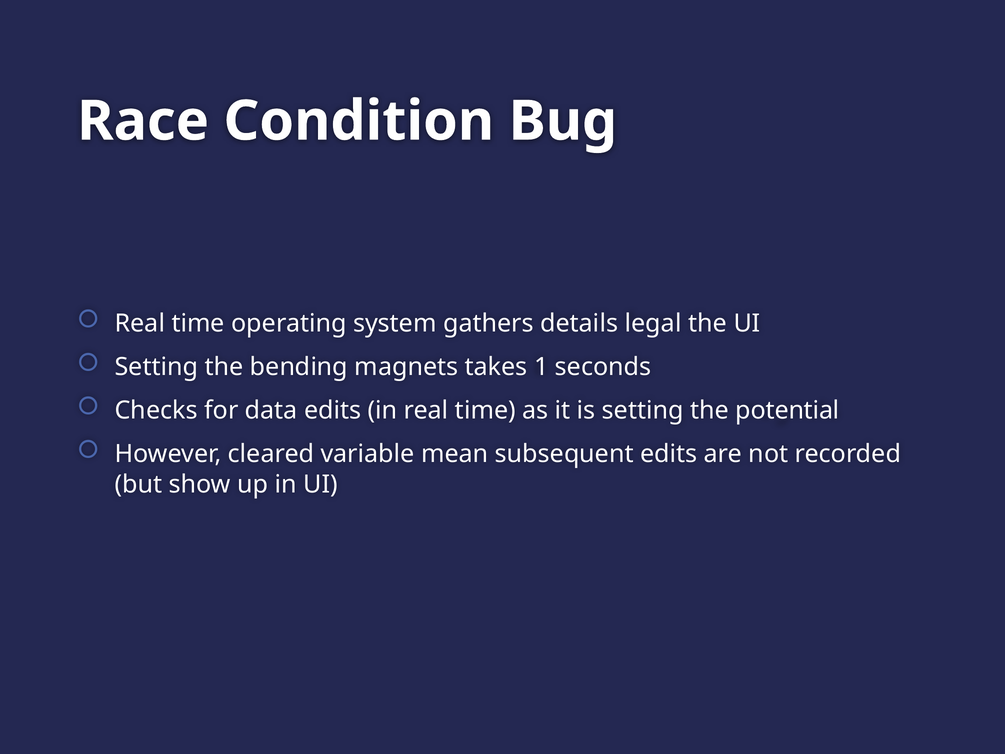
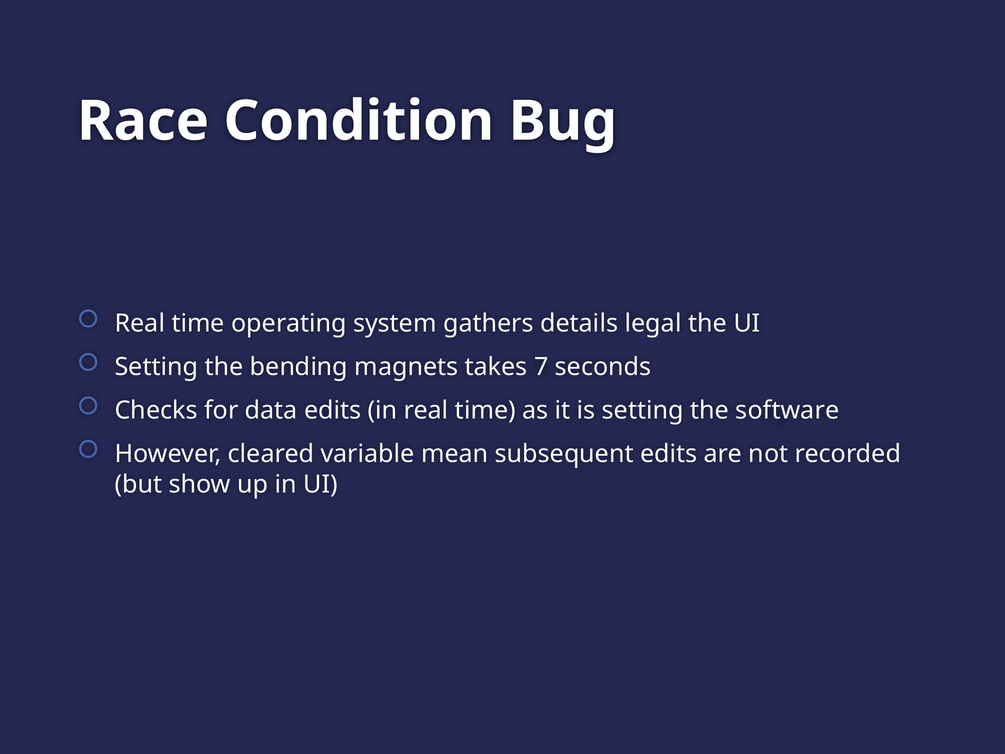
1: 1 -> 7 (541, 367)
potential: potential -> software (787, 410)
